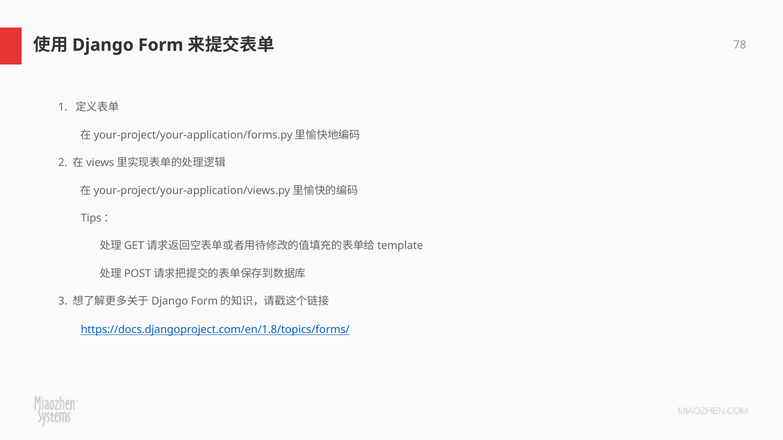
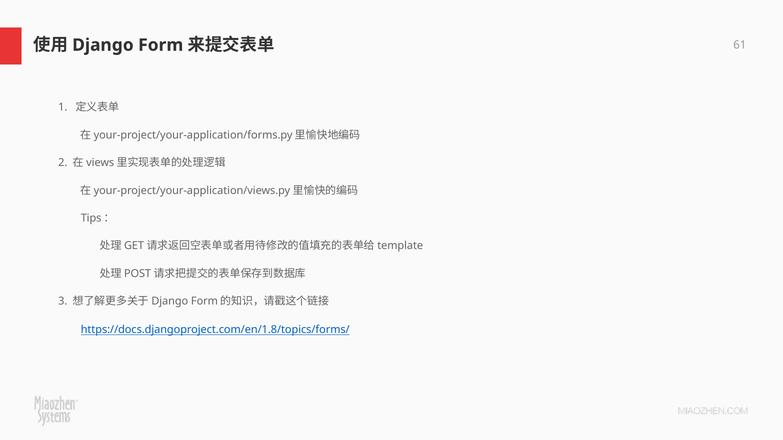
78: 78 -> 61 (740, 45)
